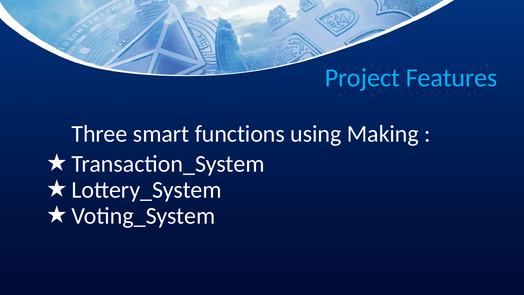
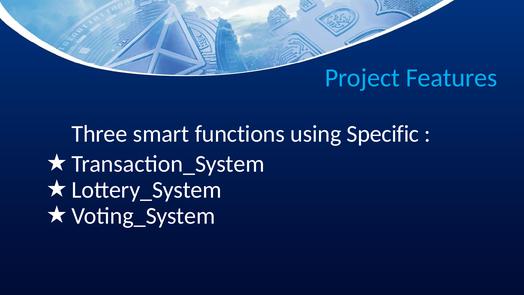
Making: Making -> Specific (383, 134)
